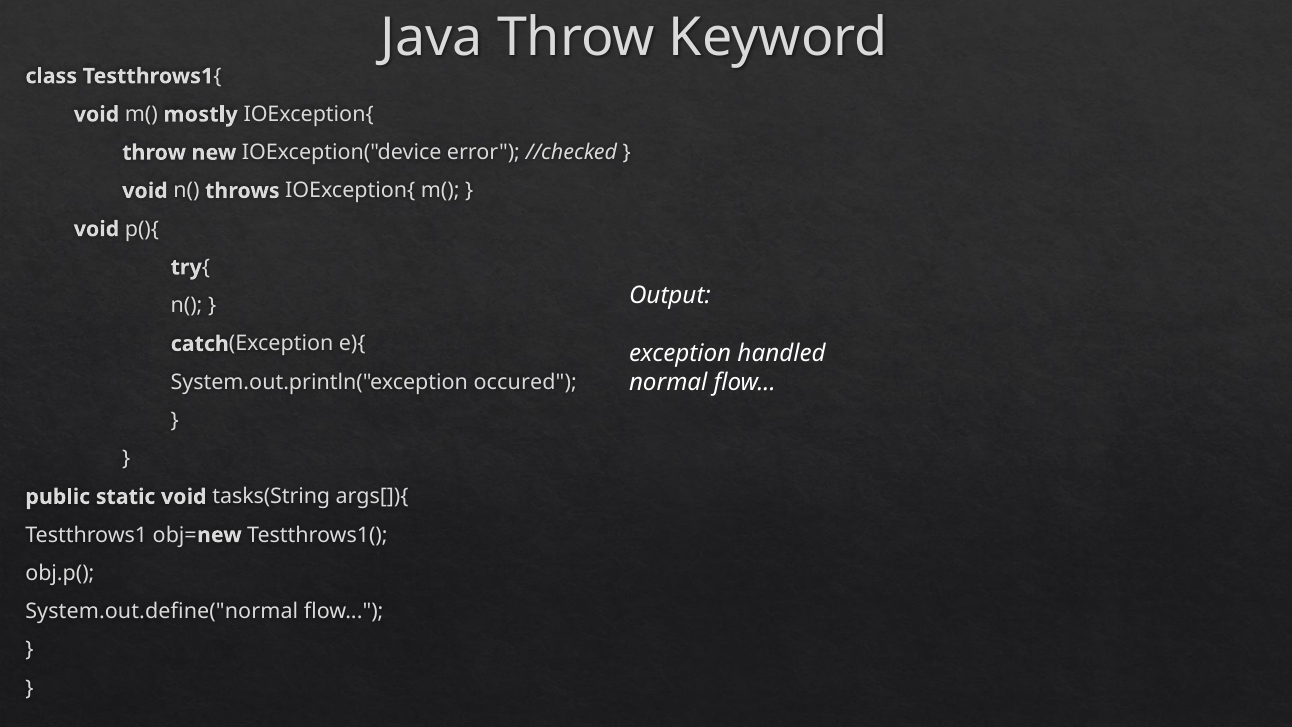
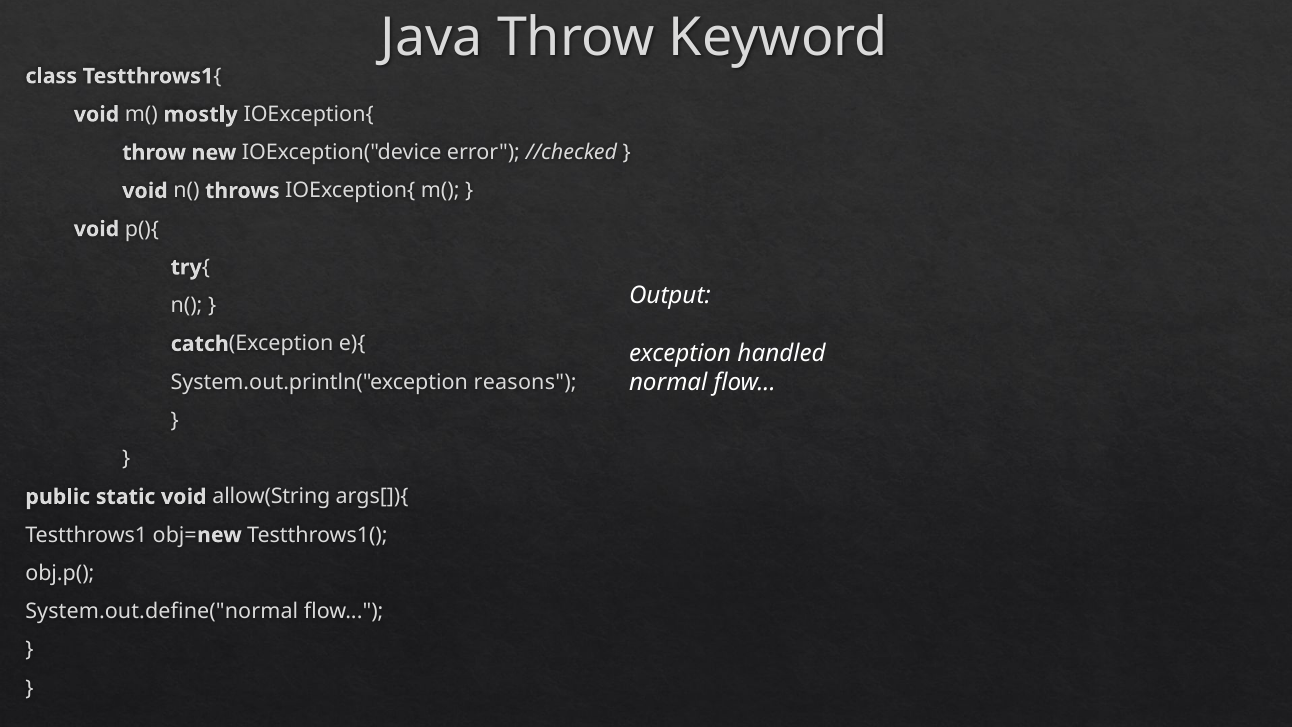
occured: occured -> reasons (525, 382)
tasks(String: tasks(String -> allow(String (271, 497)
